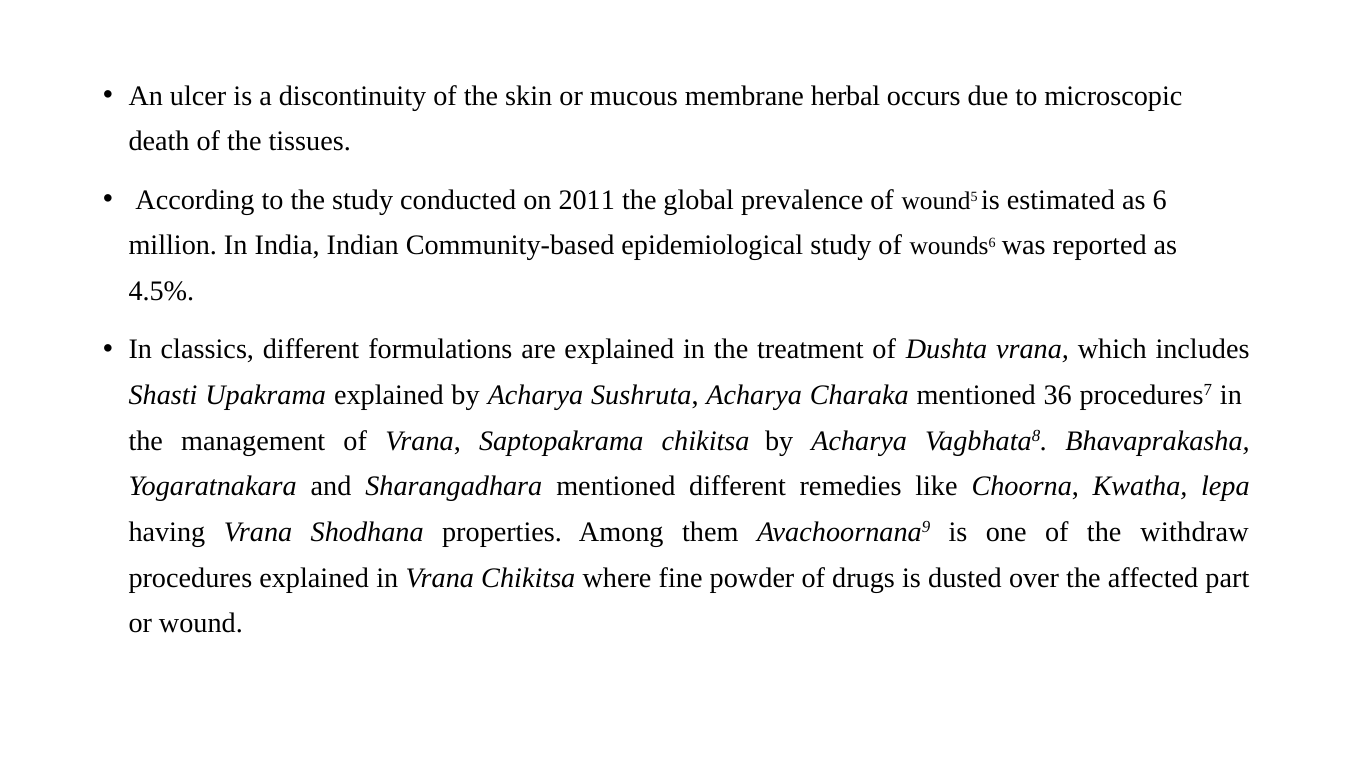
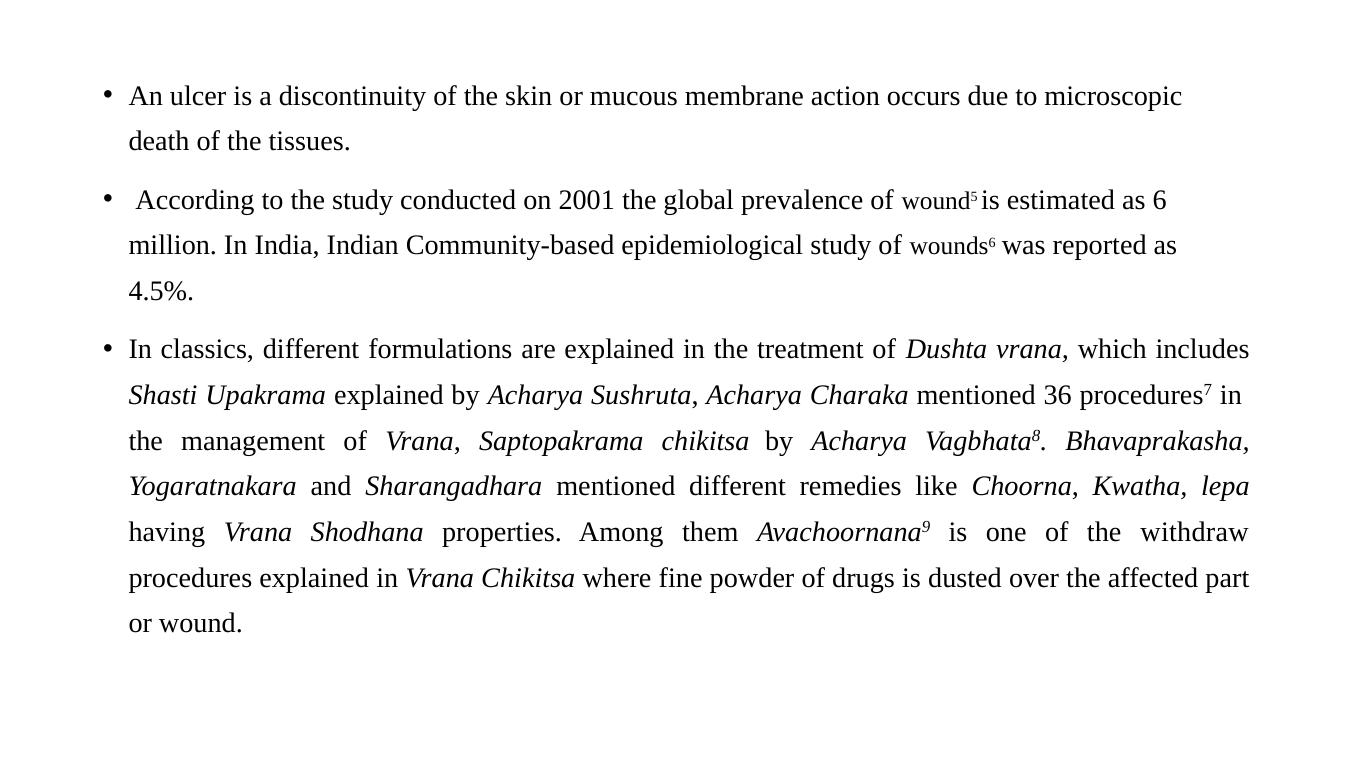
herbal: herbal -> action (845, 96)
2011: 2011 -> 2001 (587, 200)
